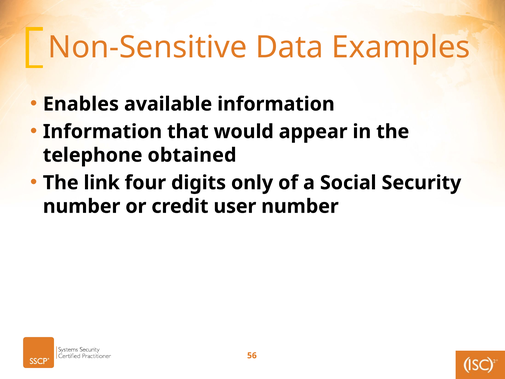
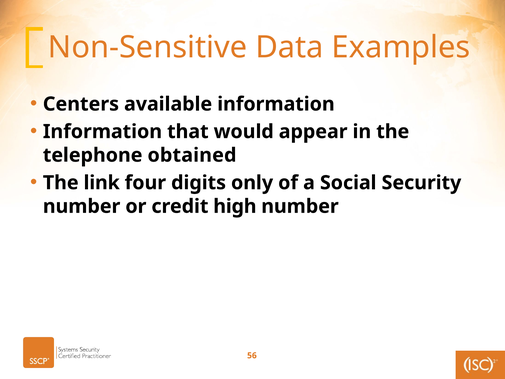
Enables: Enables -> Centers (81, 104)
user: user -> high (235, 206)
